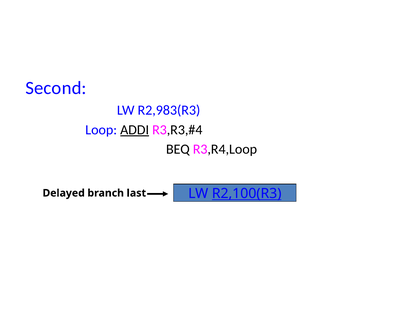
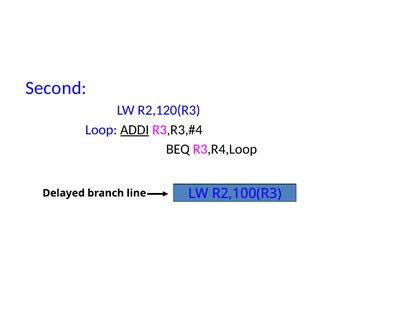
R2,983(R3: R2,983(R3 -> R2,120(R3 (169, 110)
R2,100(R3 underline: present -> none (247, 194)
last: last -> line (136, 193)
